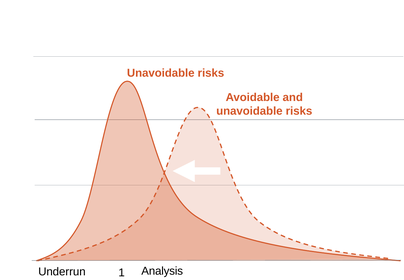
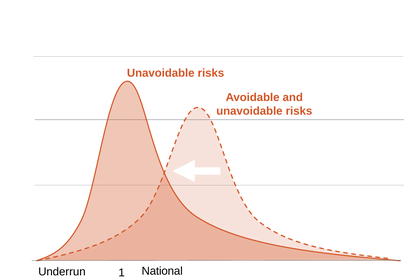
Analysis: Analysis -> National (162, 271)
